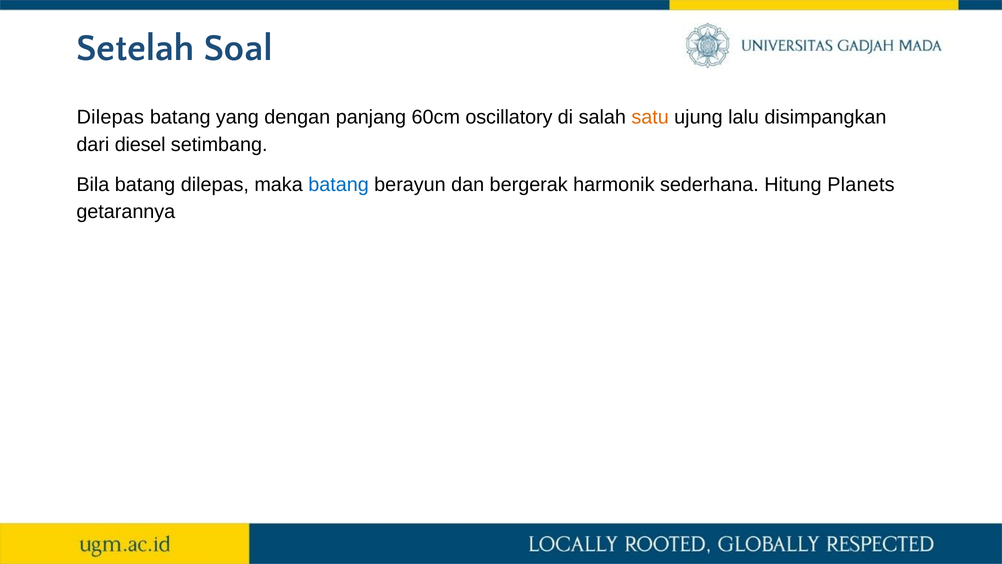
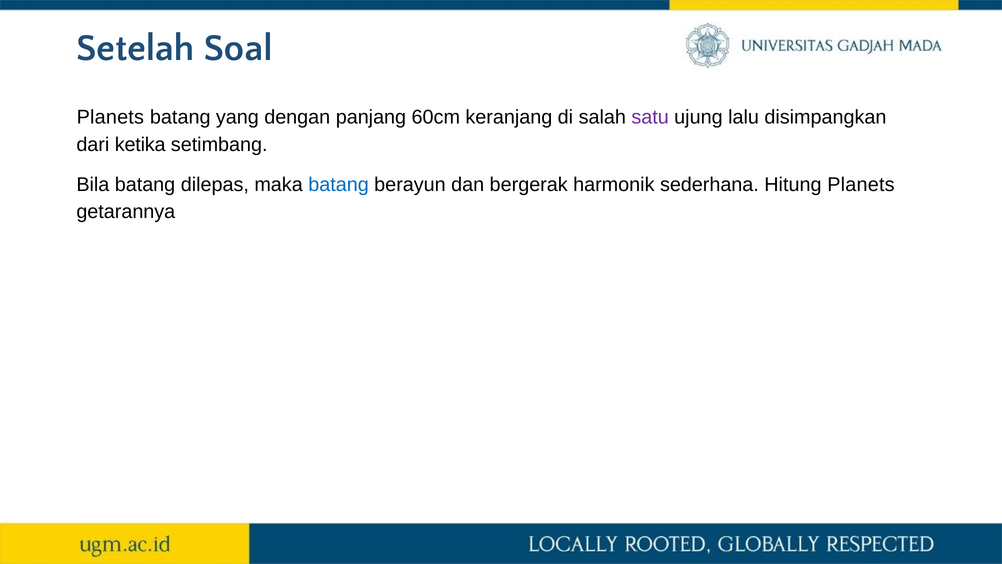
Dilepas: Dilepas -> Planets (110, 117)
oscillatory: oscillatory -> keranjang (509, 117)
satu colour: orange -> purple (650, 117)
diesel: diesel -> ketika (140, 145)
